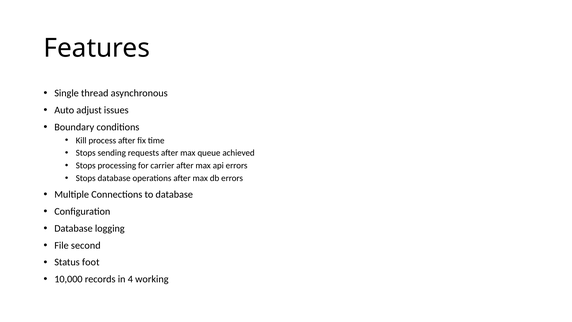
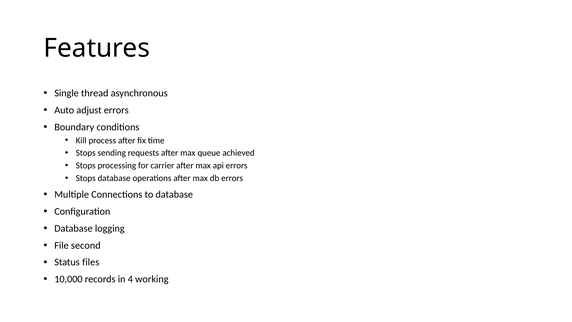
adjust issues: issues -> errors (116, 110)
foot: foot -> files (91, 262)
